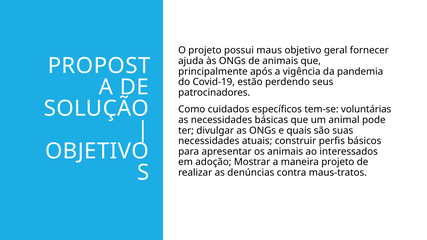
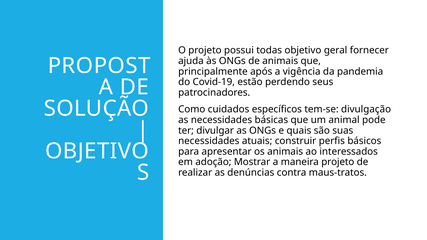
maus: maus -> todas (269, 50)
voluntárias: voluntárias -> divulgação (366, 109)
